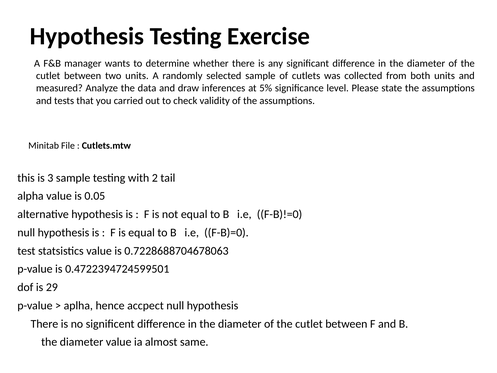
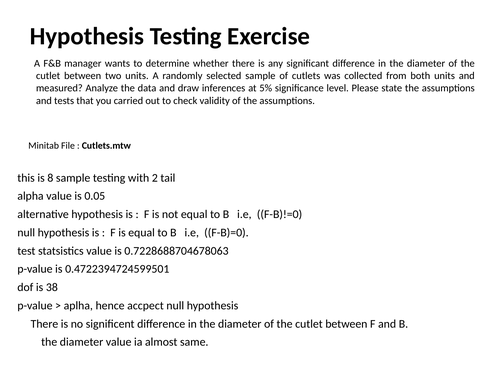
3: 3 -> 8 (50, 178)
29: 29 -> 38 (52, 287)
